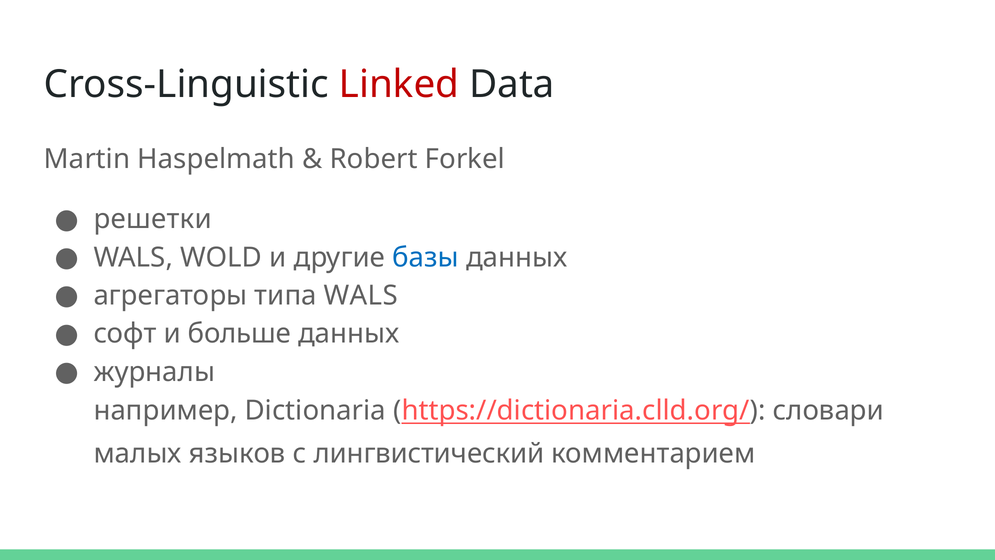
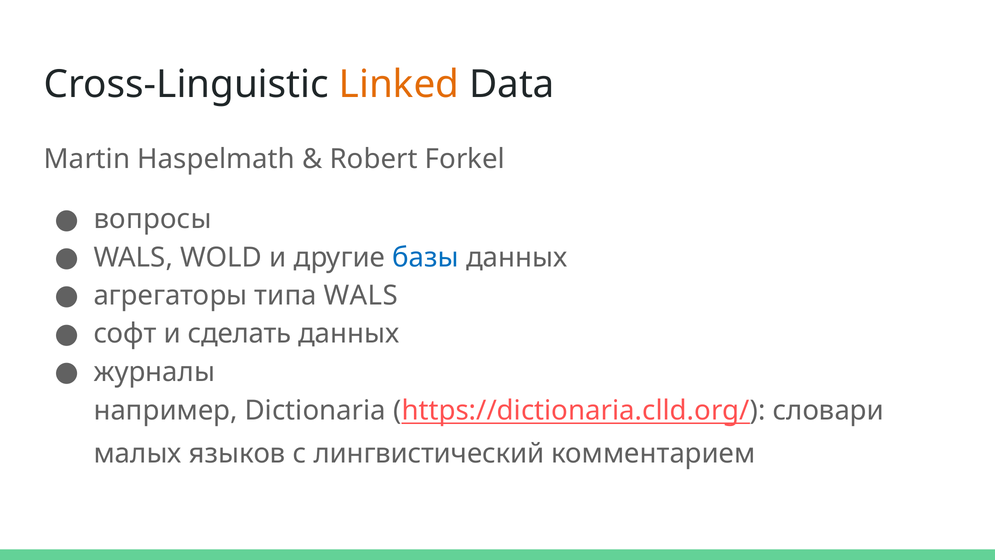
Linked colour: red -> orange (399, 84)
решетки: решетки -> вопросы (153, 219)
больше: больше -> сделать (240, 334)
